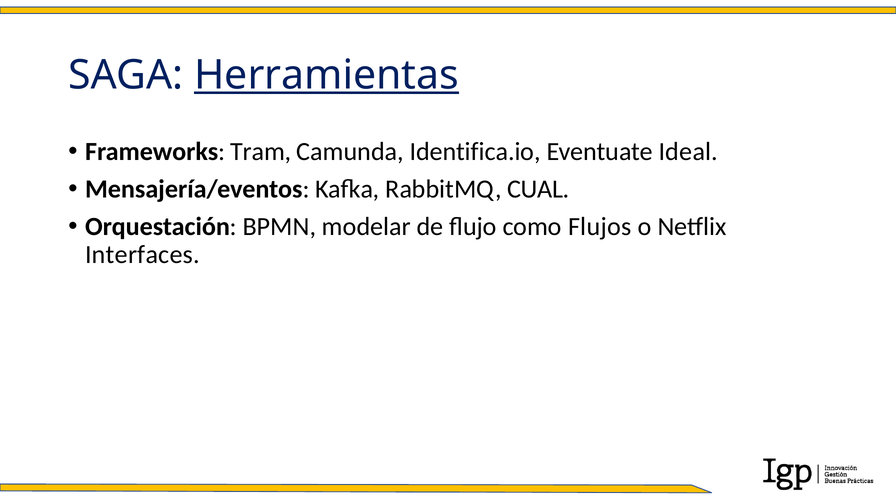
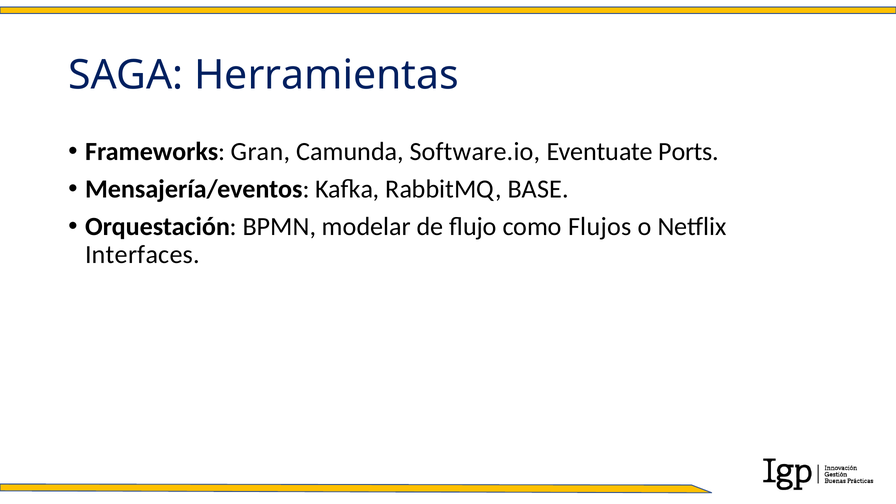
Herramientas underline: present -> none (326, 75)
Tram: Tram -> Gran (261, 151)
Identifica.io: Identifica.io -> Software.io (475, 151)
Ideal: Ideal -> Ports (689, 151)
CUAL: CUAL -> BASE (538, 189)
